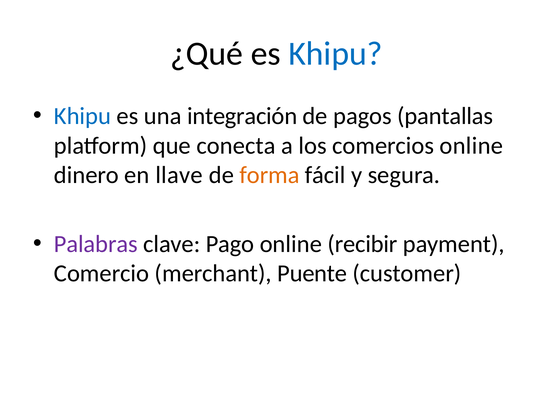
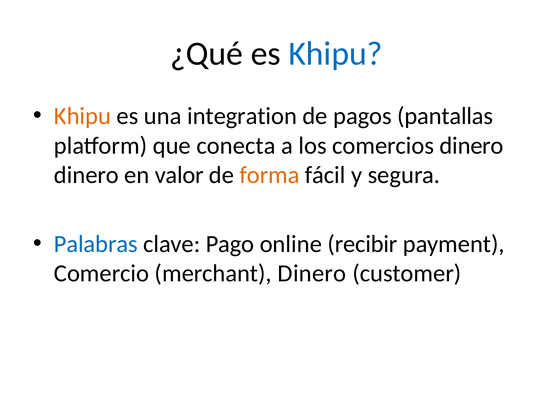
Khipu colour: blue -> orange (82, 116)
integración: integración -> integration (242, 116)
comercios online: online -> dinero (472, 146)
llave: llave -> valor (179, 175)
Palabras colour: purple -> blue (96, 244)
merchant Puente: Puente -> Dinero (312, 273)
